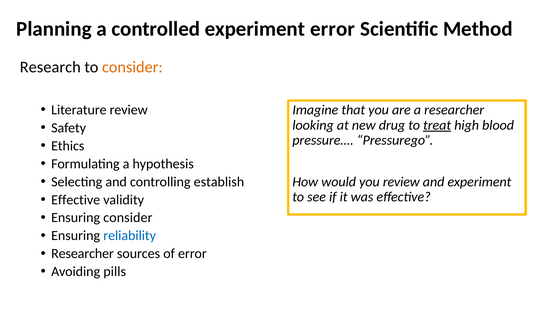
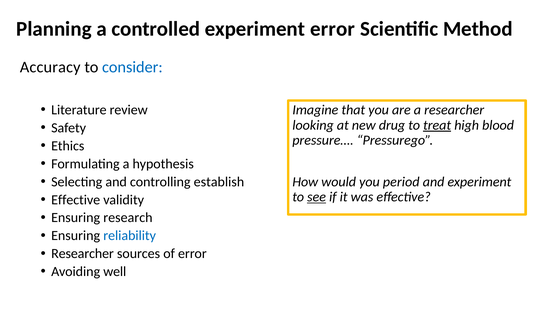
Research: Research -> Accuracy (50, 67)
consider colour: orange -> blue (132, 67)
you review: review -> period (401, 182)
see underline: none -> present (317, 197)
Ensuring consider: consider -> research (128, 218)
pills: pills -> well (115, 272)
